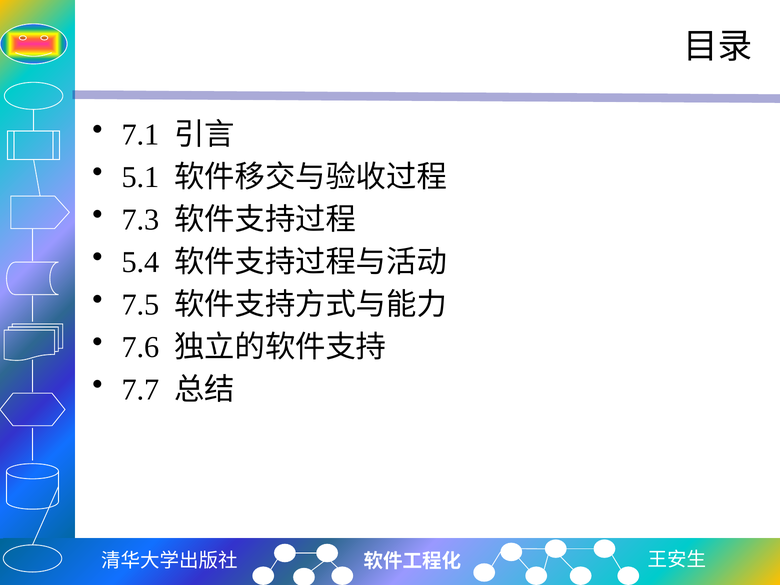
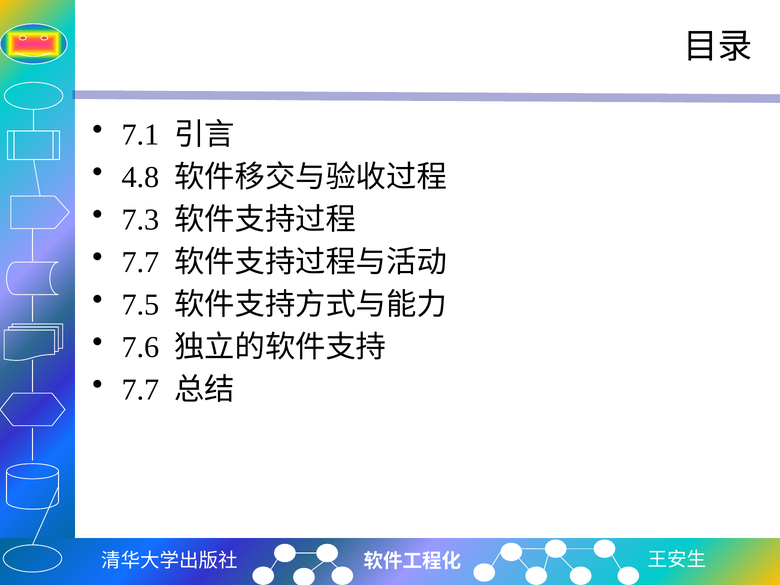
5.1: 5.1 -> 4.8 (140, 177)
5.4: 5.4 -> 7.7 (140, 262)
